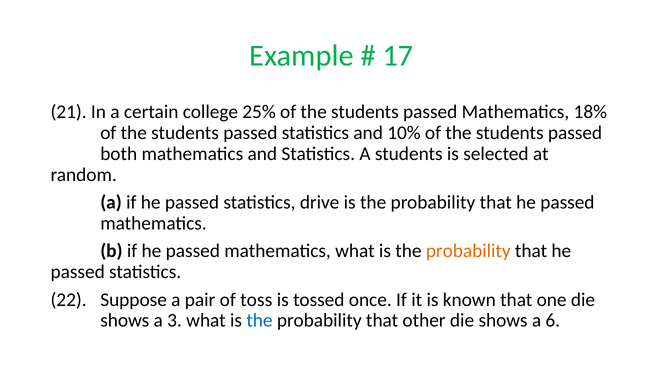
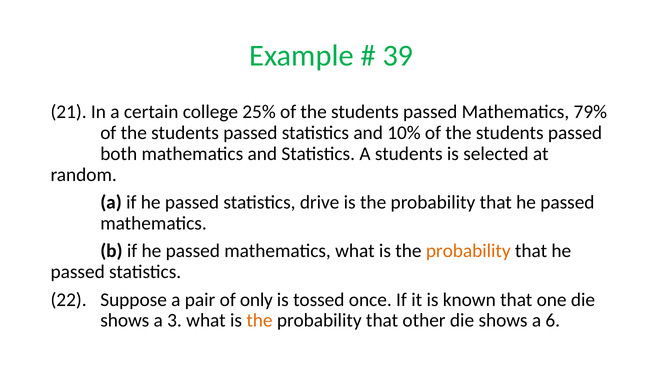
17: 17 -> 39 (398, 56)
18%: 18% -> 79% (590, 112)
toss: toss -> only (256, 300)
the colour: blue -> orange (260, 320)
